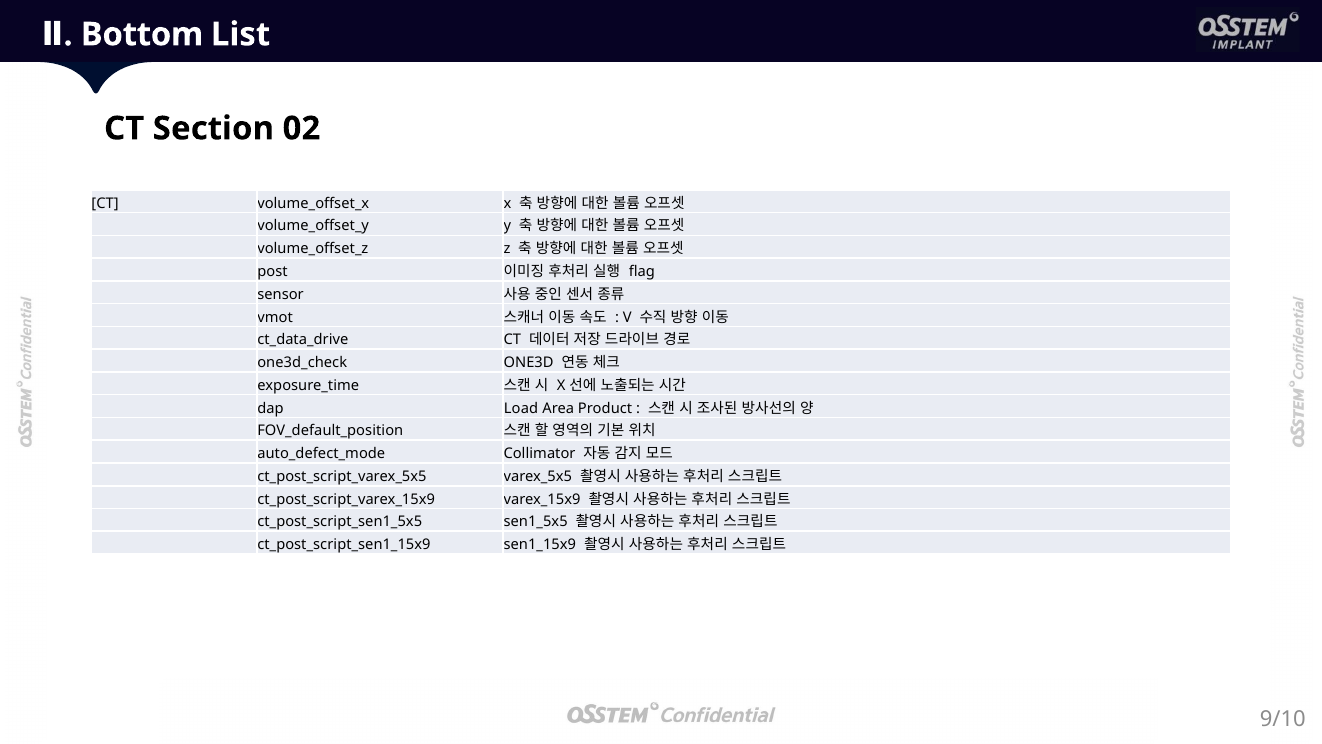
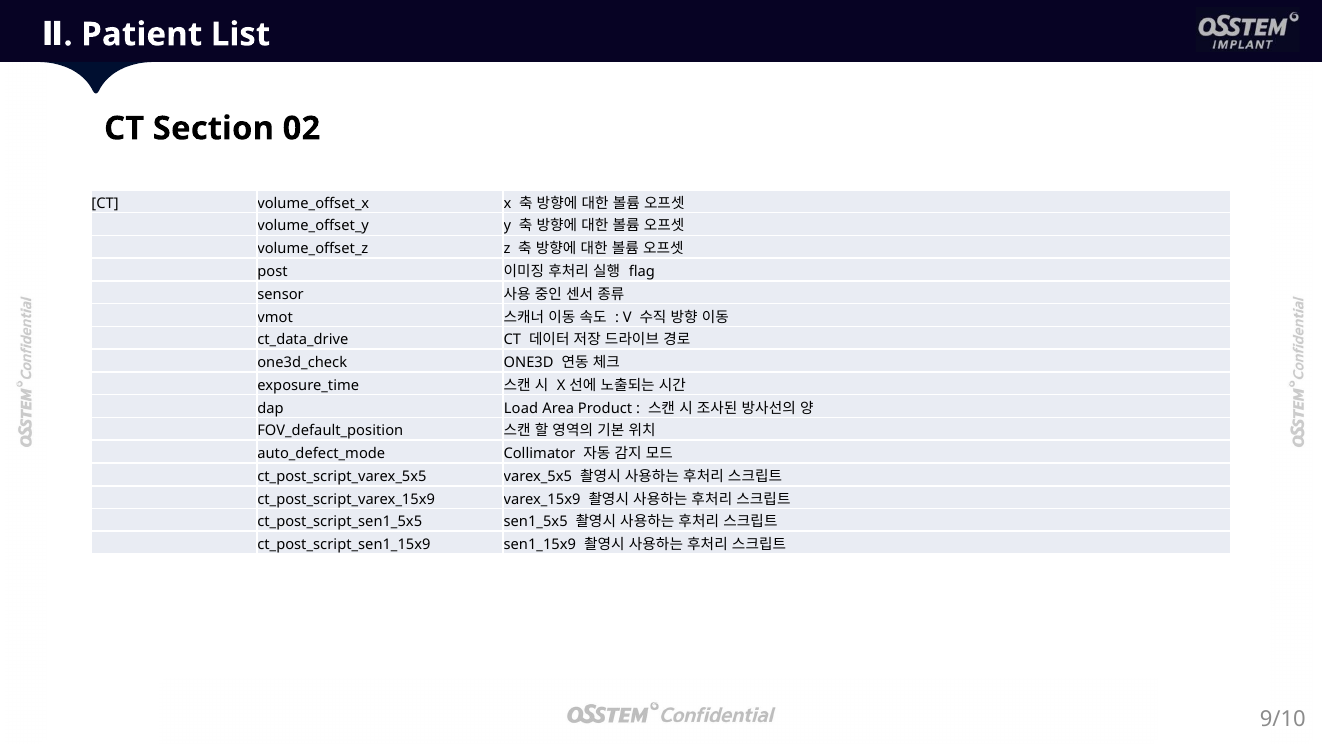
Bottom: Bottom -> Patient (142, 34)
